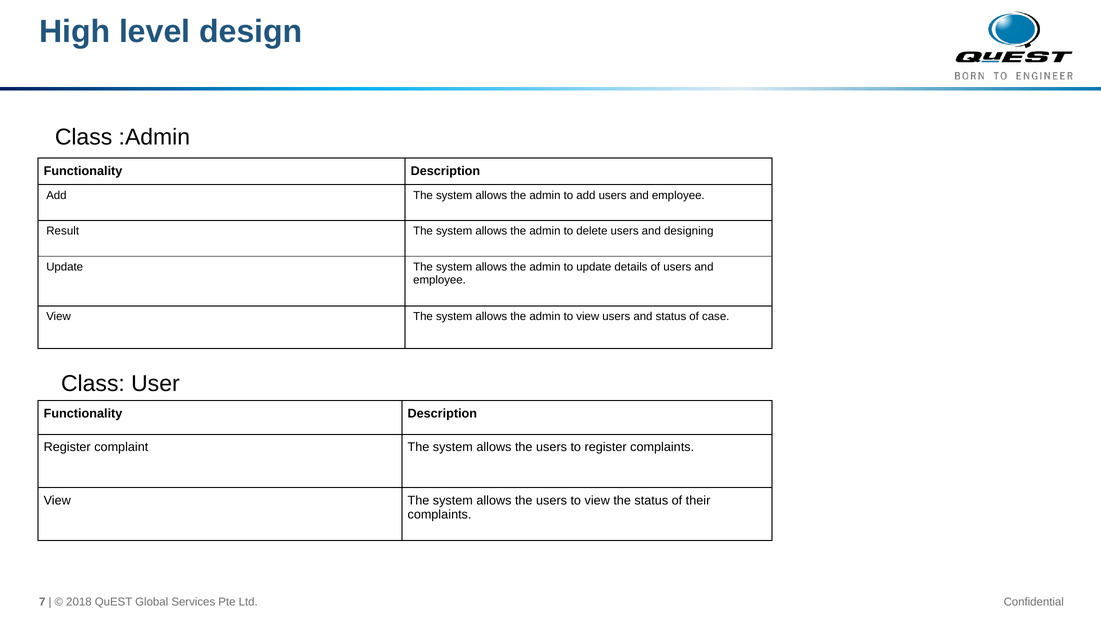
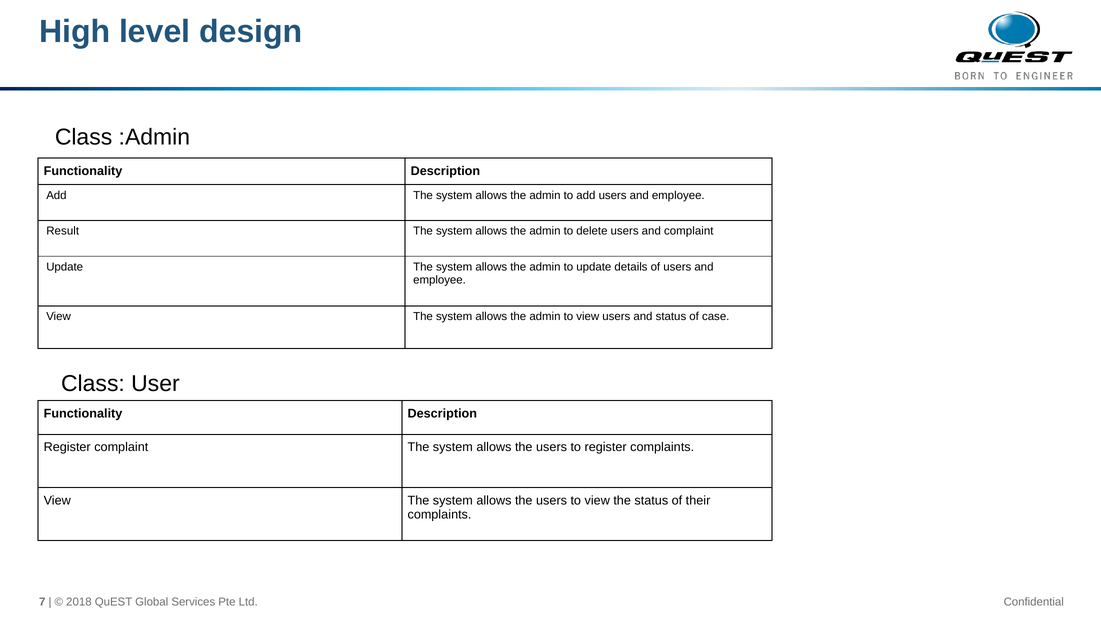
and designing: designing -> complaint (689, 231)
